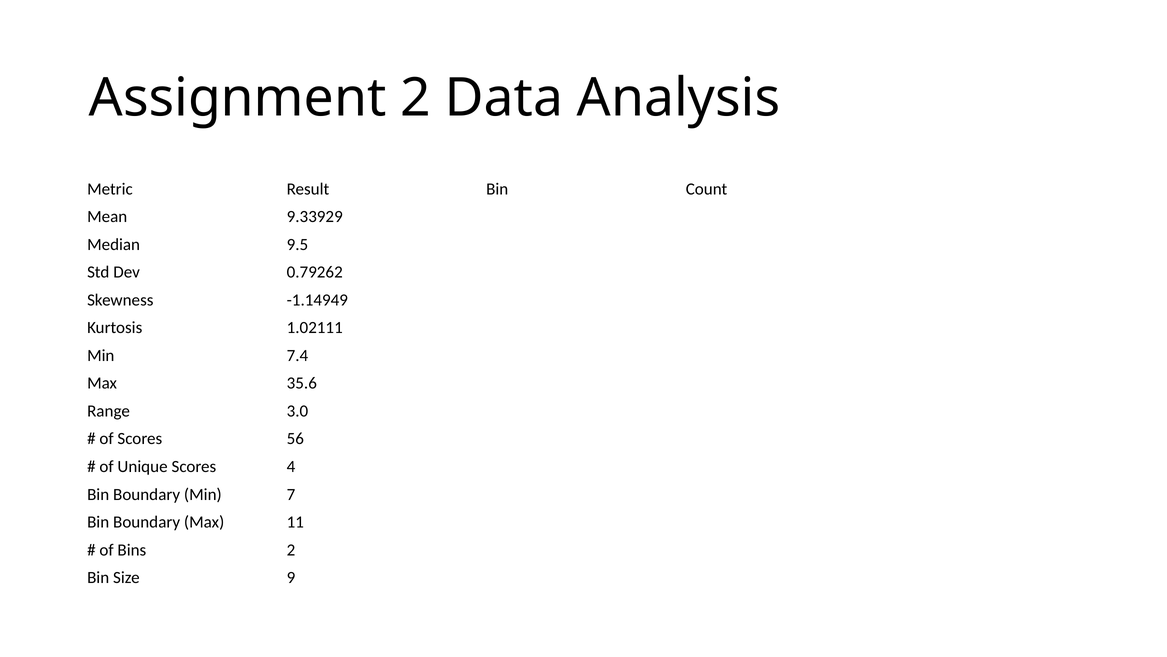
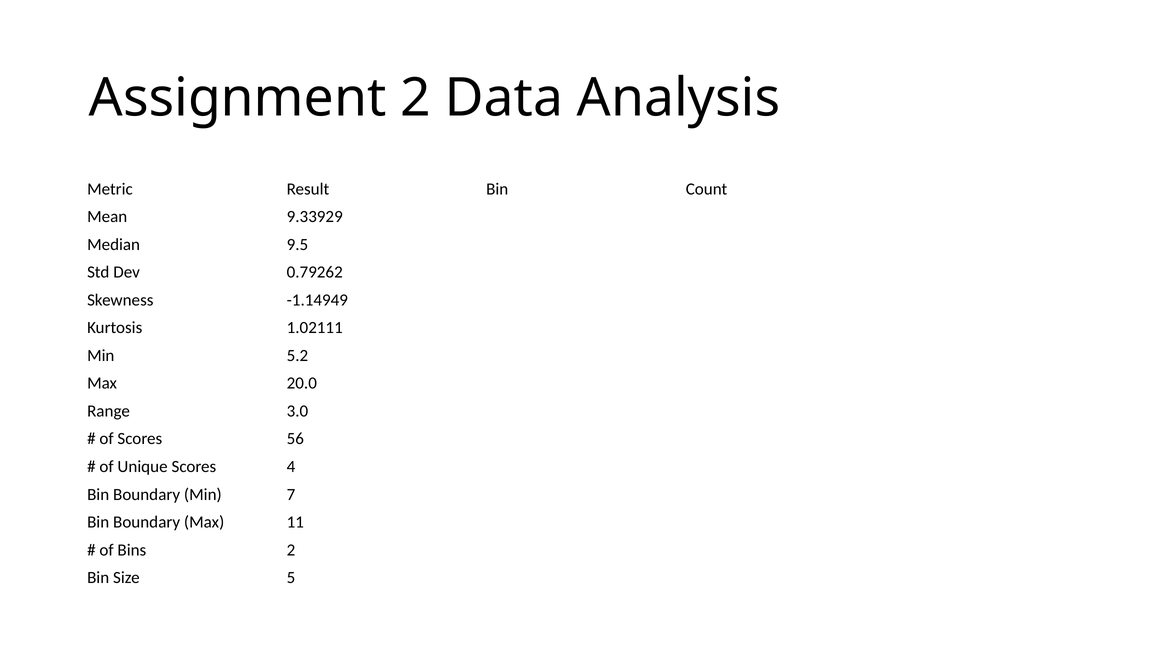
7.4: 7.4 -> 5.2 (297, 355)
35.6: 35.6 -> 20.0 (302, 383)
9: 9 -> 5 (291, 577)
